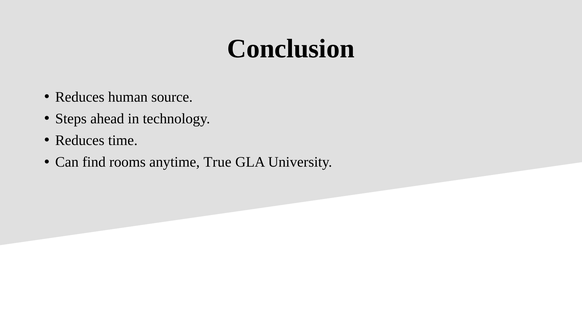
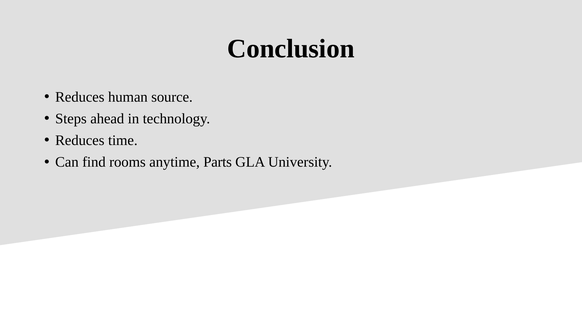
True: True -> Parts (218, 162)
